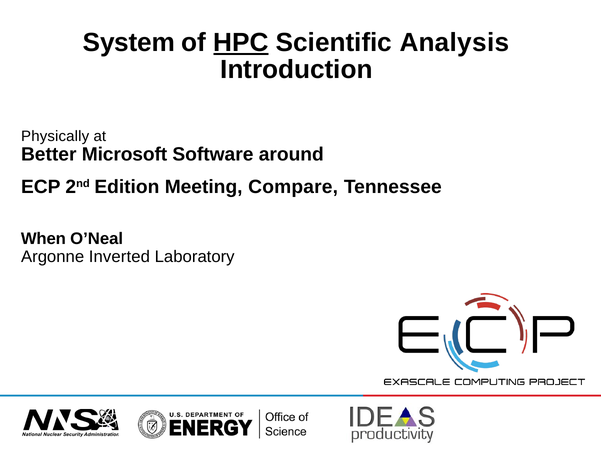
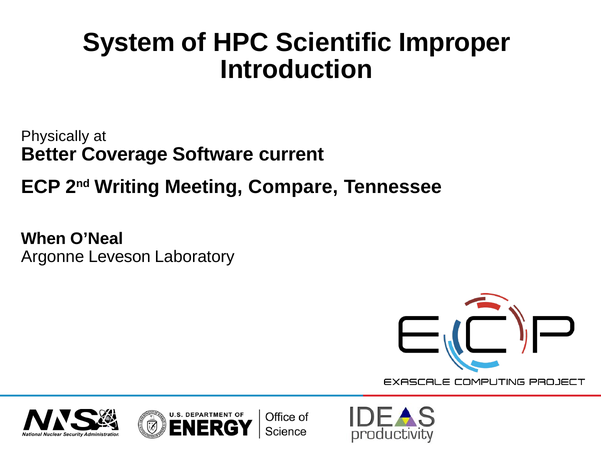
HPC underline: present -> none (241, 43)
Analysis: Analysis -> Improper (455, 43)
Microsoft: Microsoft -> Coverage (125, 155)
around: around -> current (291, 155)
Edition: Edition -> Writing (127, 187)
Inverted: Inverted -> Leveson (120, 257)
